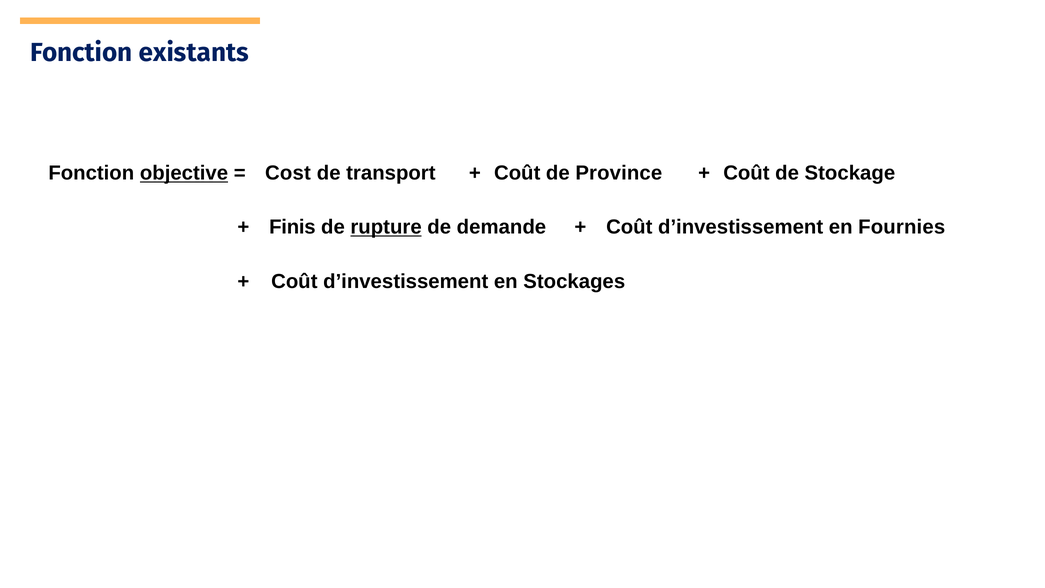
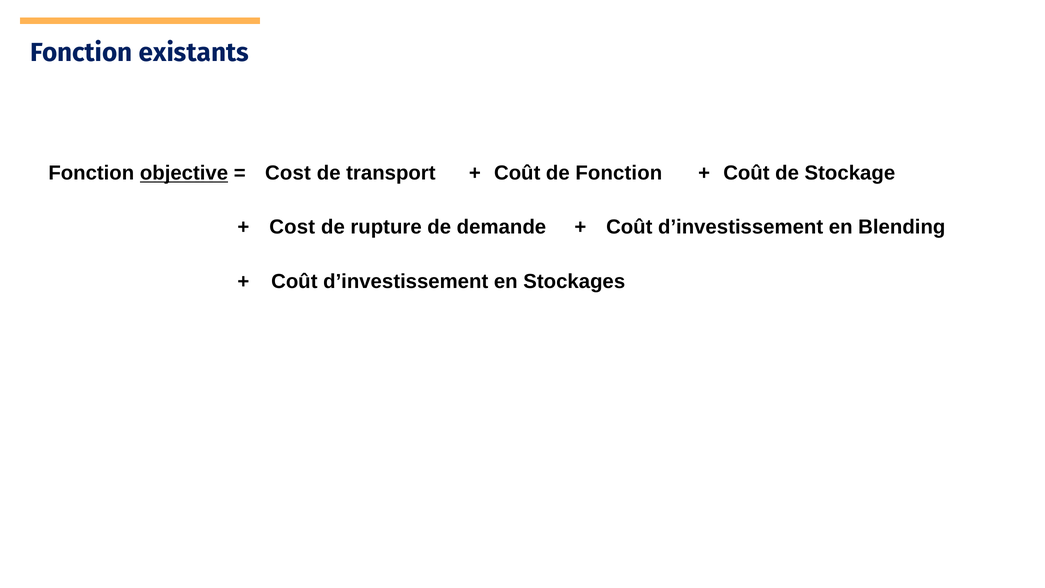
de Province: Province -> Fonction (619, 173)
Finis: Finis -> Cost (292, 227)
rupture underline: present -> none (386, 227)
Fournies: Fournies -> Blending (902, 227)
